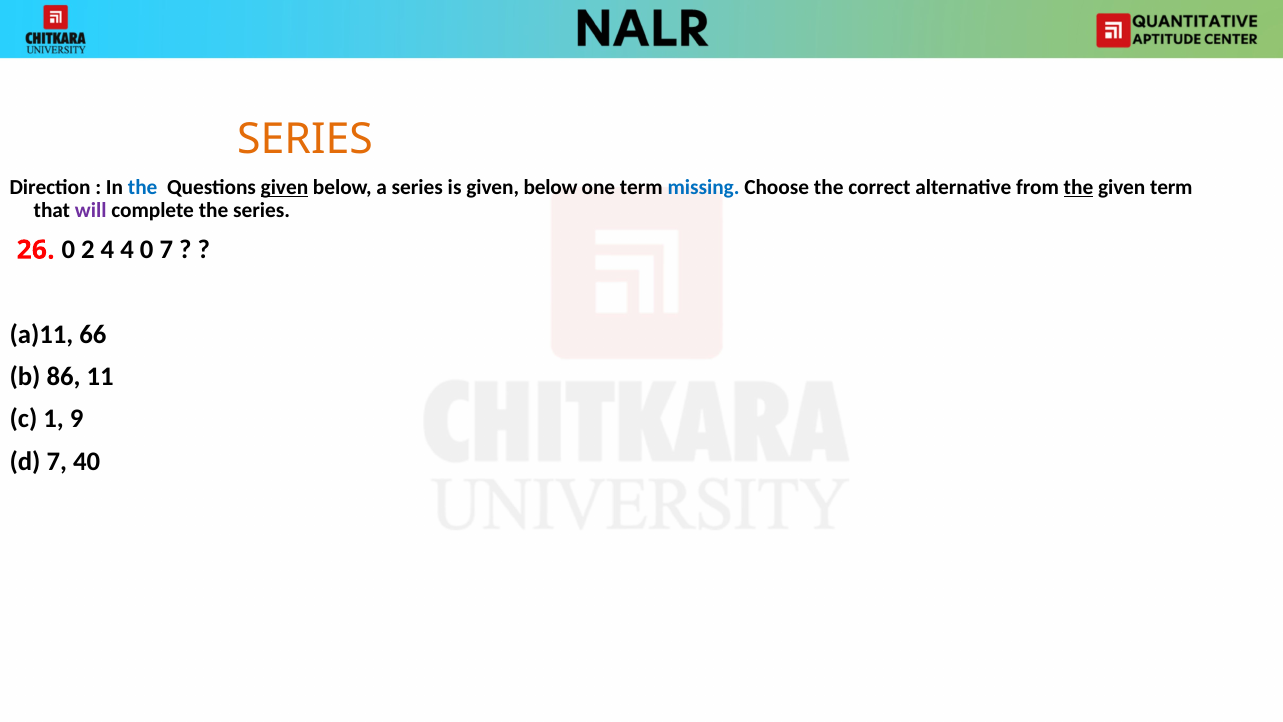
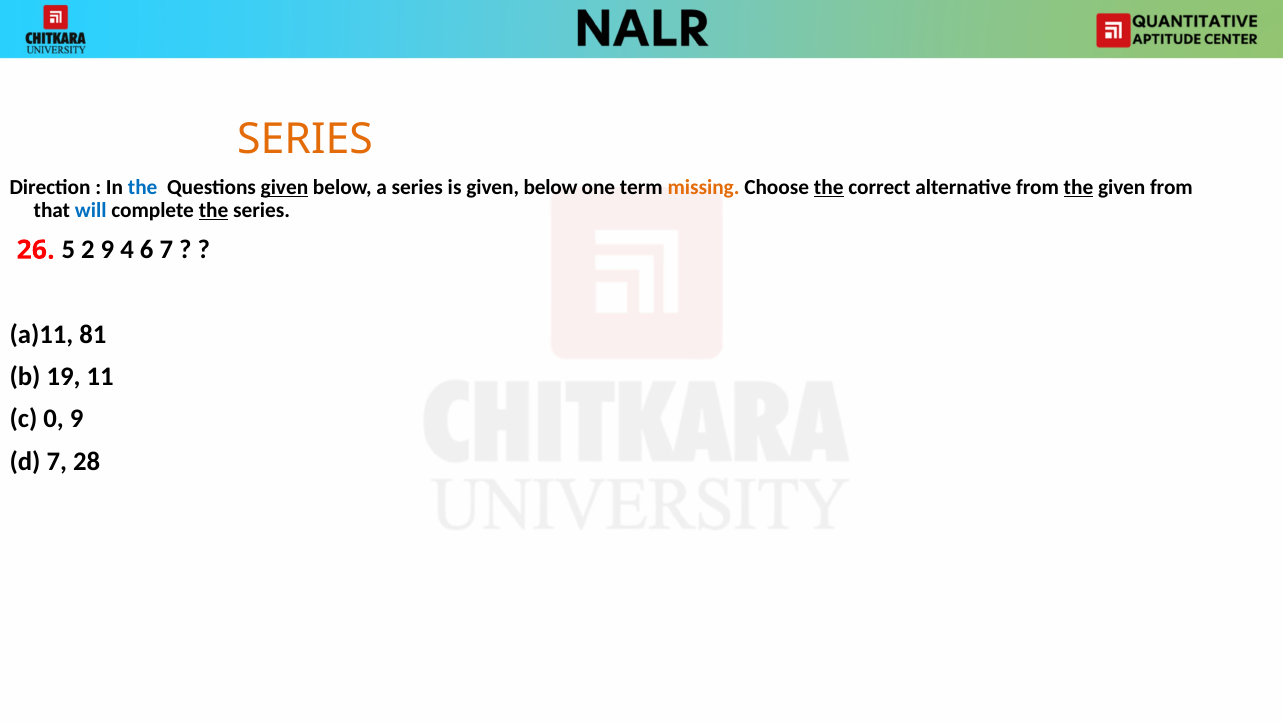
missing colour: blue -> orange (704, 187)
the underline: none -> present (829, 187)
given term: term -> from (1171, 187)
will colour: purple -> blue (91, 210)
the underline: none -> present (214, 210)
26 0: 0 -> 5 (68, 250)
2 4: 4 -> 9 (107, 250)
4 0: 0 -> 6 (147, 250)
66: 66 -> 81 (93, 334)
86: 86 -> 19 (64, 377)
1: 1 -> 0 (54, 419)
40: 40 -> 28 (87, 461)
